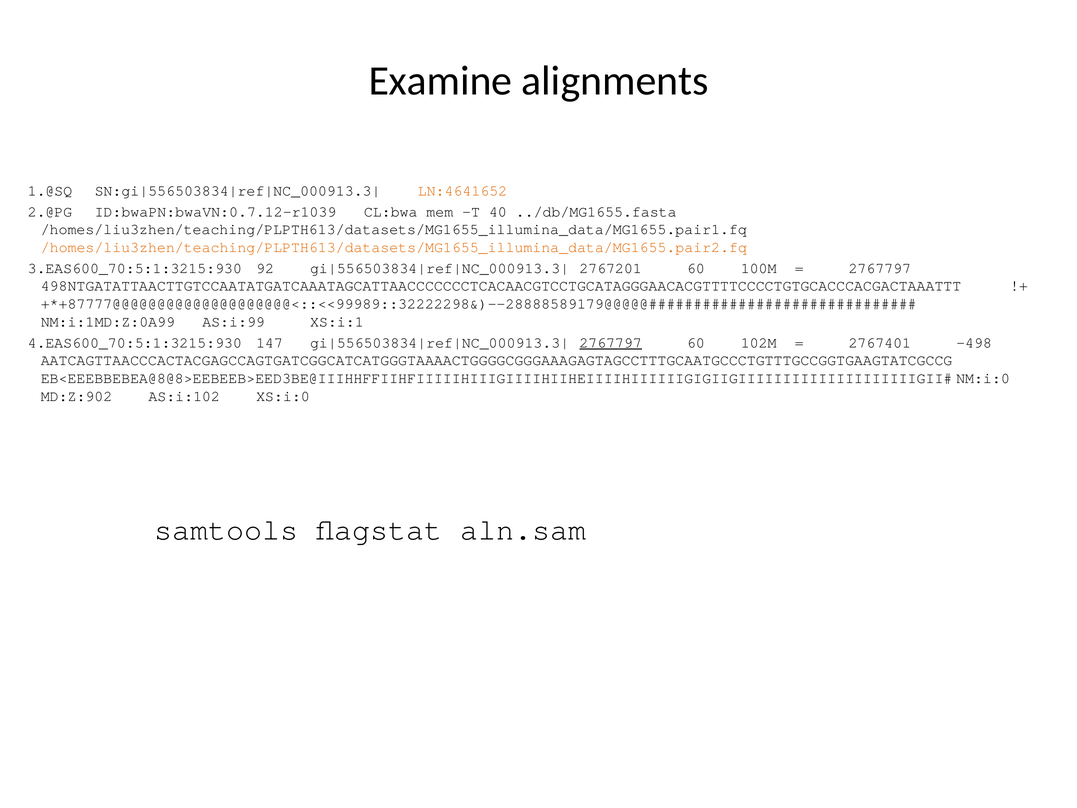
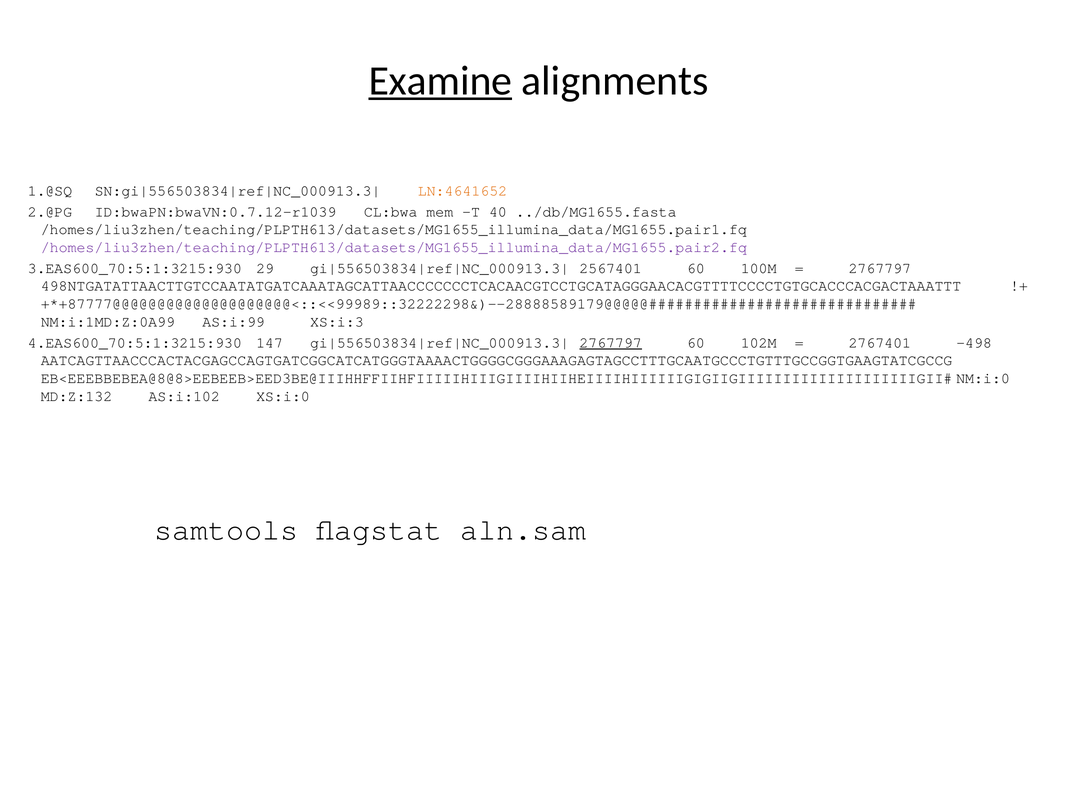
Examine underline: none -> present (440, 81)
/homes/liu3zhen/teaching/PLPTH613/datasets/MG1655_illumina_data/MG1655.pair2.fq colour: orange -> purple (394, 247)
92: 92 -> 29 (265, 268)
2767201: 2767201 -> 2567401 (611, 268)
XS:i:1: XS:i:1 -> XS:i:3 (337, 322)
MD:Z:902: MD:Z:902 -> MD:Z:132 (77, 396)
